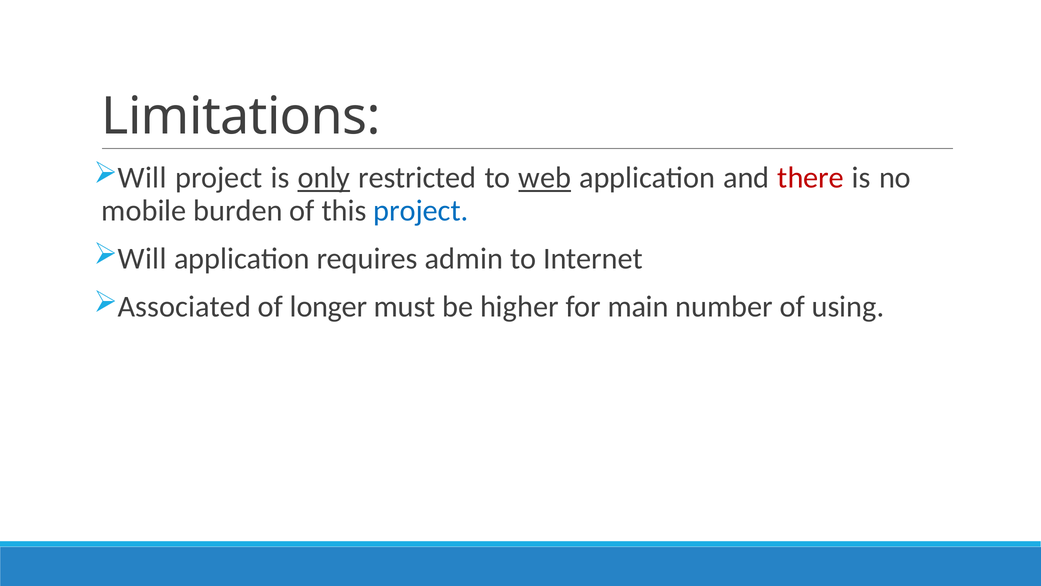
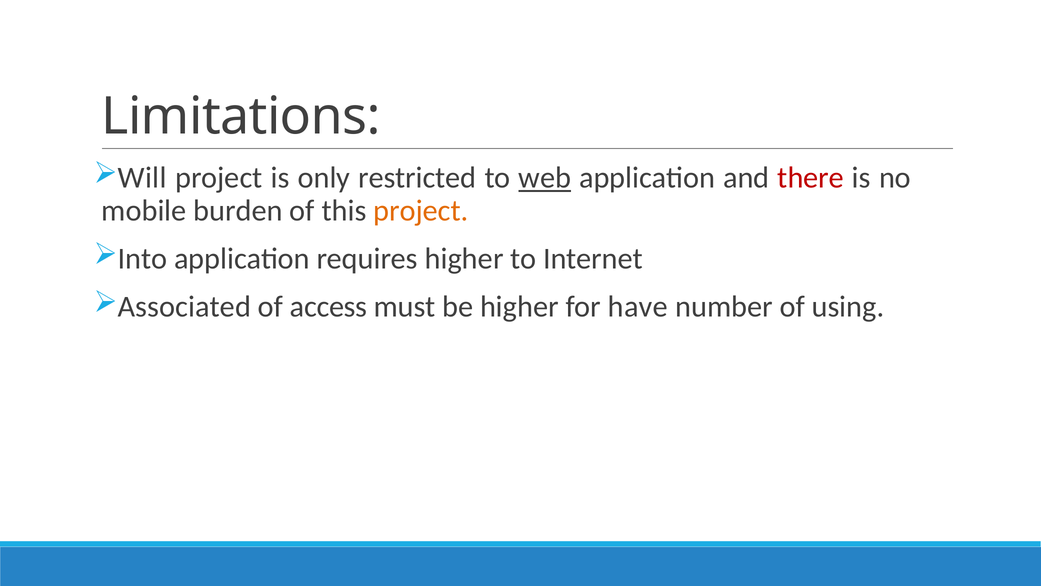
only underline: present -> none (324, 178)
project colour: blue -> orange (421, 210)
Will: Will -> Into (142, 258)
requires admin: admin -> higher (464, 258)
longer: longer -> access (329, 306)
main: main -> have (638, 306)
